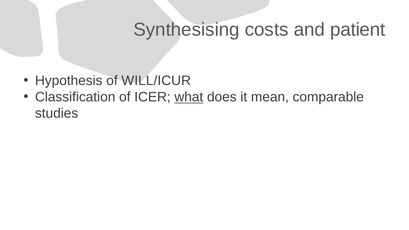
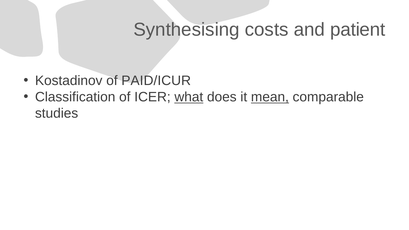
Hypothesis: Hypothesis -> Kostadinov (69, 81)
WILL/ICUR: WILL/ICUR -> PAID/ICUR (156, 81)
mean underline: none -> present (270, 97)
